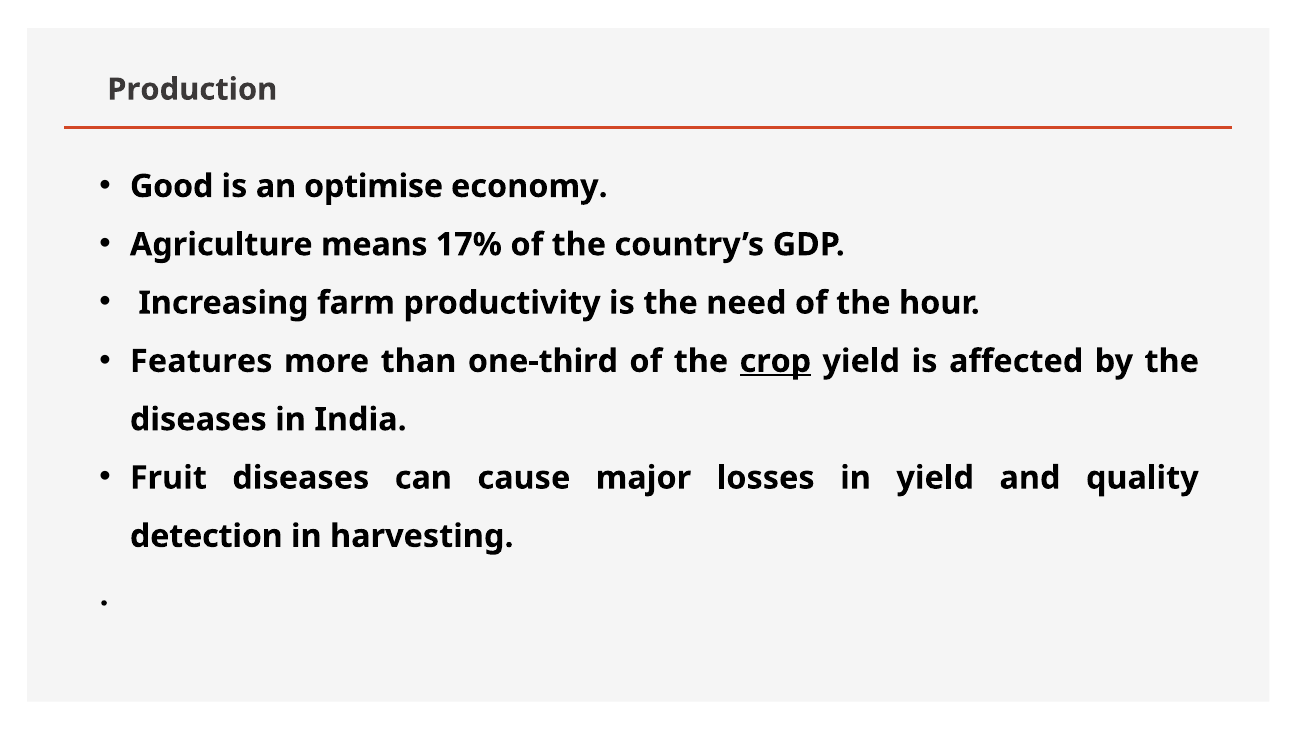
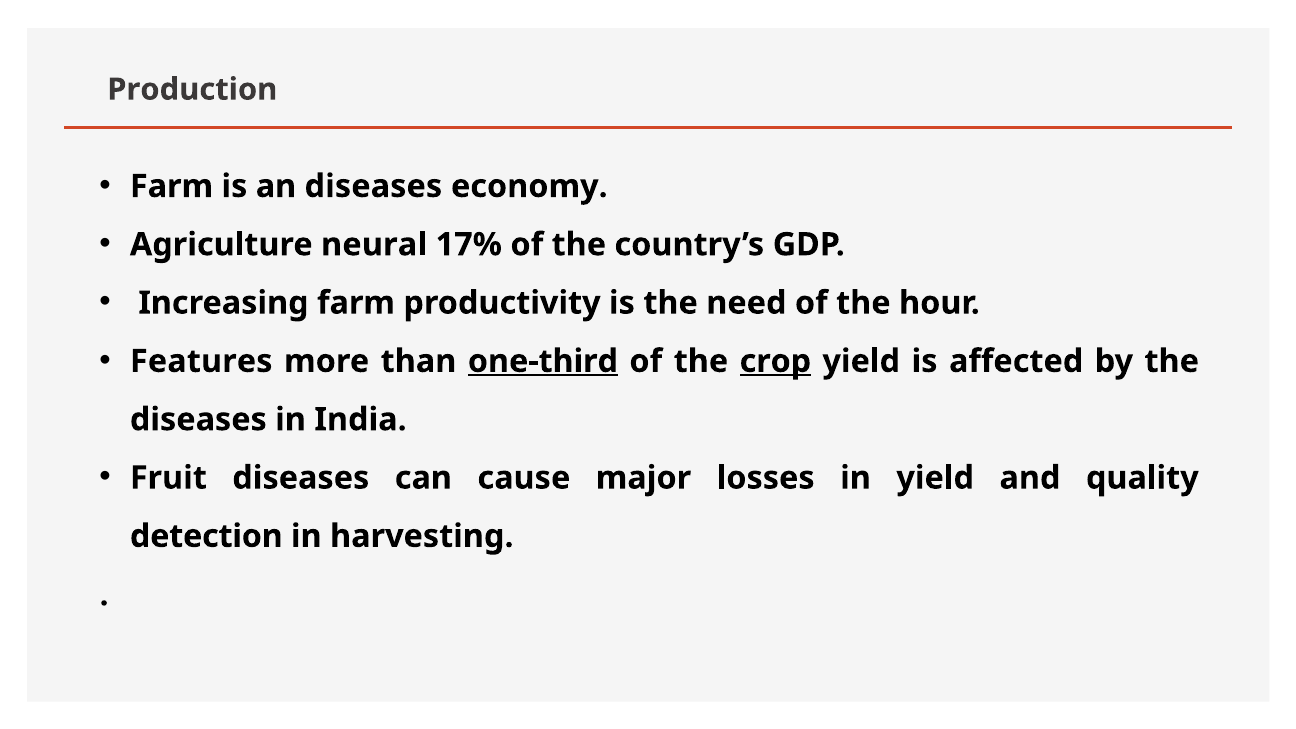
Good: Good -> Farm (171, 186)
an optimise: optimise -> diseases (373, 186)
means: means -> neural (374, 245)
one-third underline: none -> present (543, 361)
